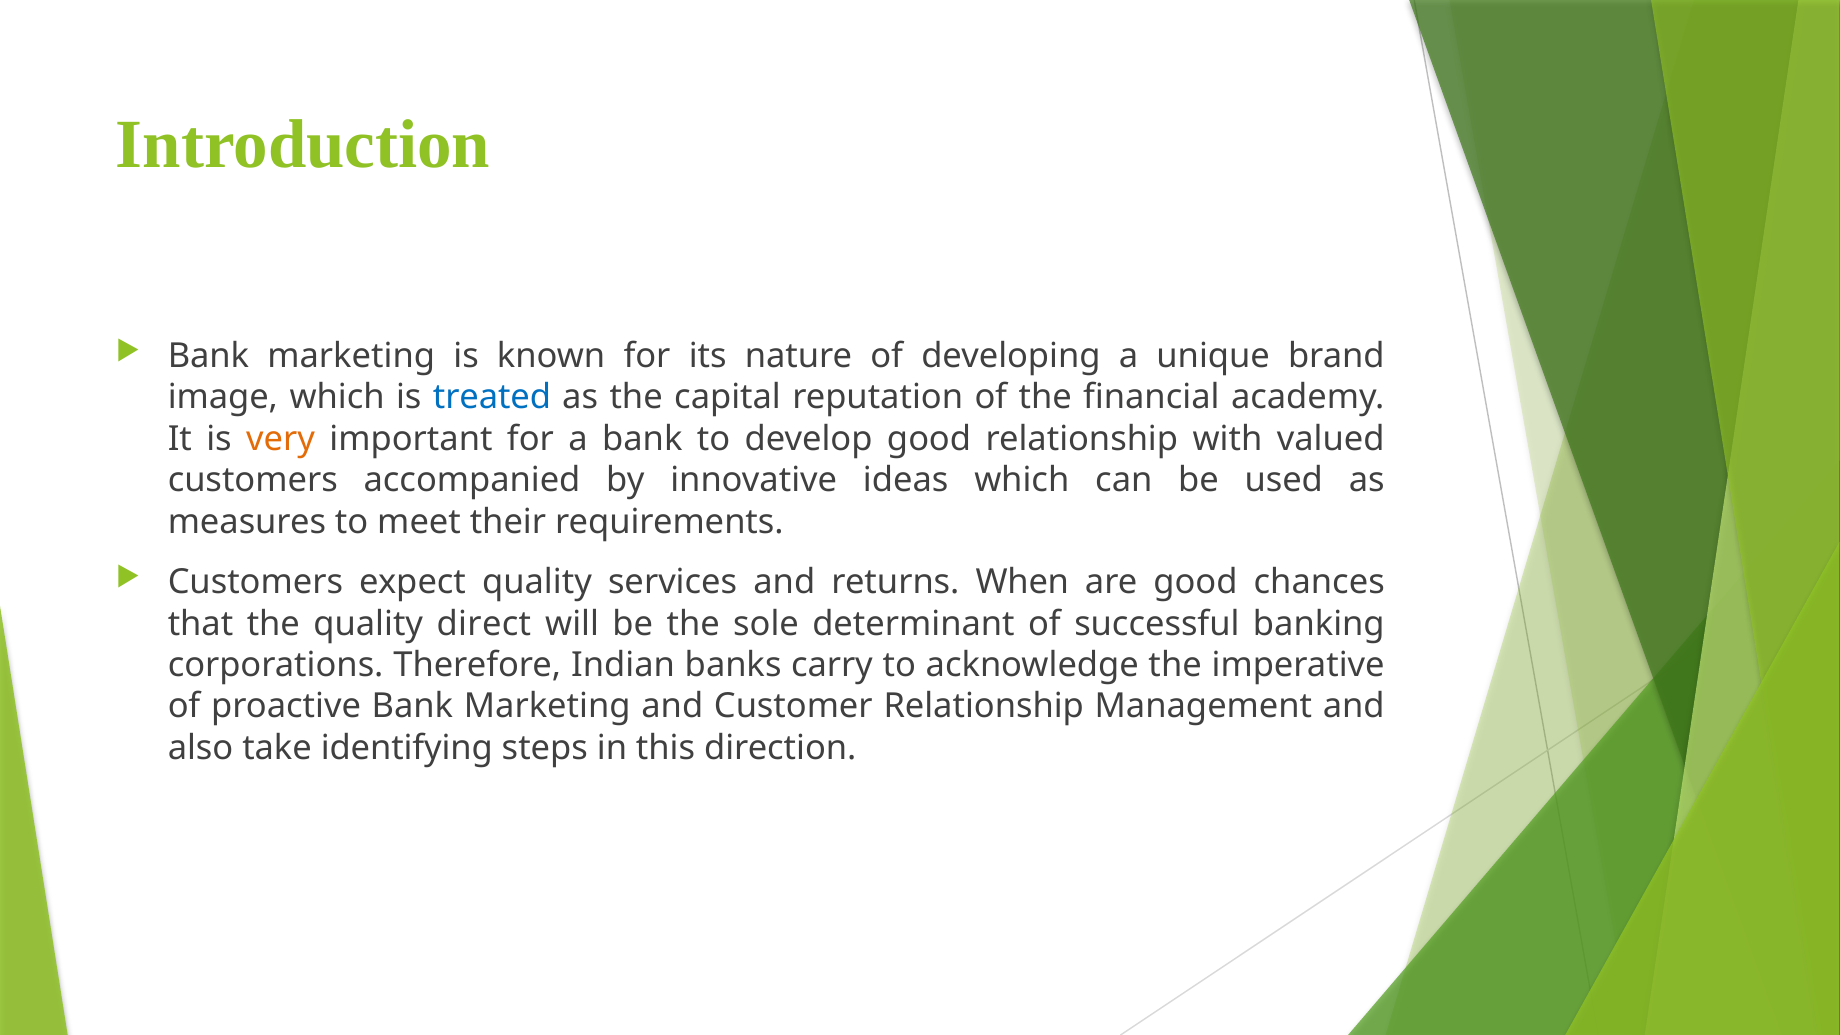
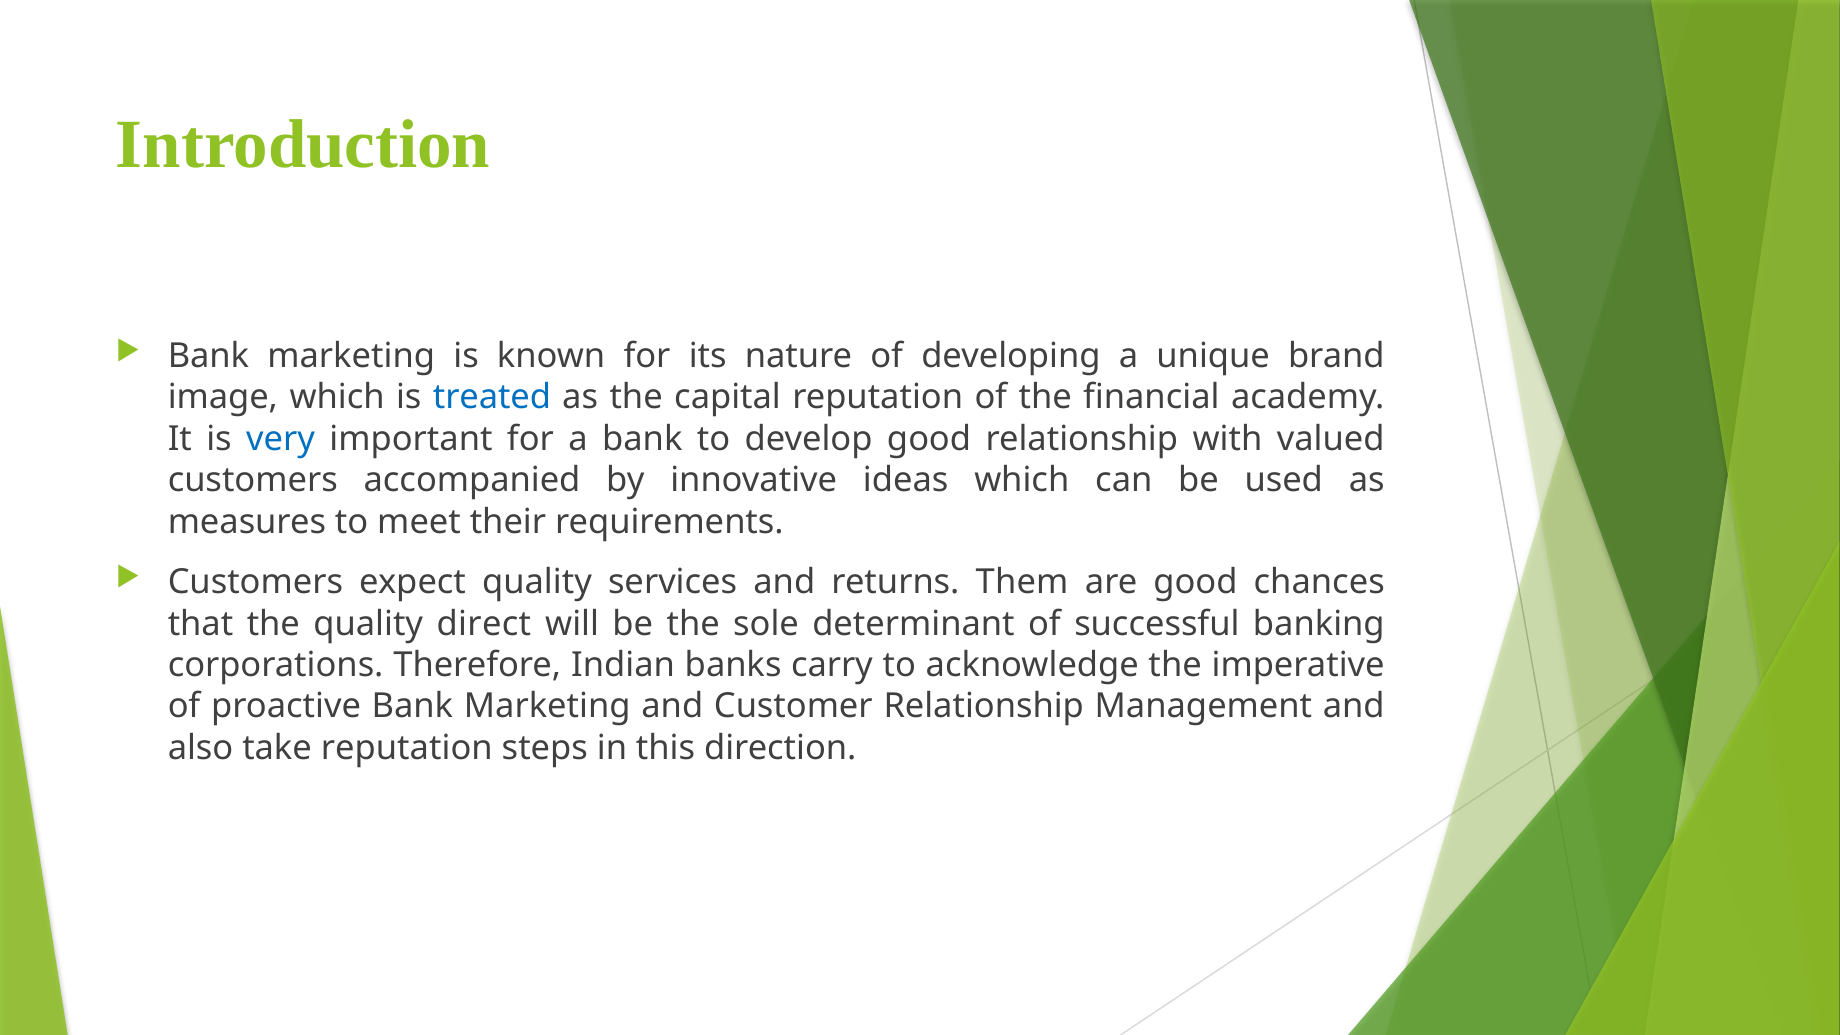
very colour: orange -> blue (281, 439)
When: When -> Them (1022, 582)
take identifying: identifying -> reputation (407, 748)
